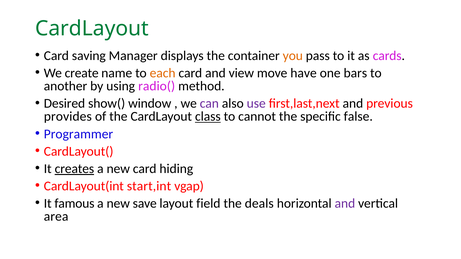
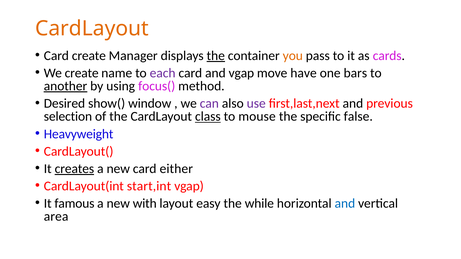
CardLayout colour: green -> orange (92, 28)
Card saving: saving -> create (89, 56)
the underline: none -> present (216, 56)
each colour: orange -> purple (163, 73)
and view: view -> vgap (241, 73)
another underline: none -> present (66, 86)
radio(: radio( -> focus( (157, 86)
provides: provides -> selection (68, 117)
cannot: cannot -> mouse (257, 117)
Programmer: Programmer -> Heavyweight (79, 134)
hiding: hiding -> either (176, 169)
save: save -> with (145, 204)
field: field -> easy (208, 204)
deals: deals -> while (259, 204)
and colour: purple -> blue (345, 204)
